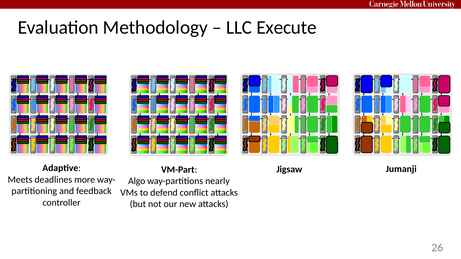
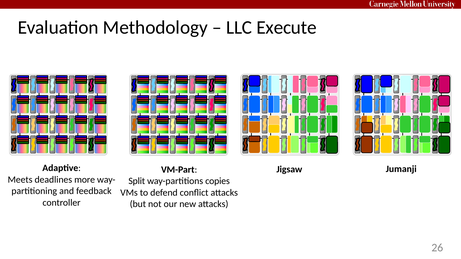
Algo: Algo -> Split (137, 181)
nearly: nearly -> copies (218, 181)
